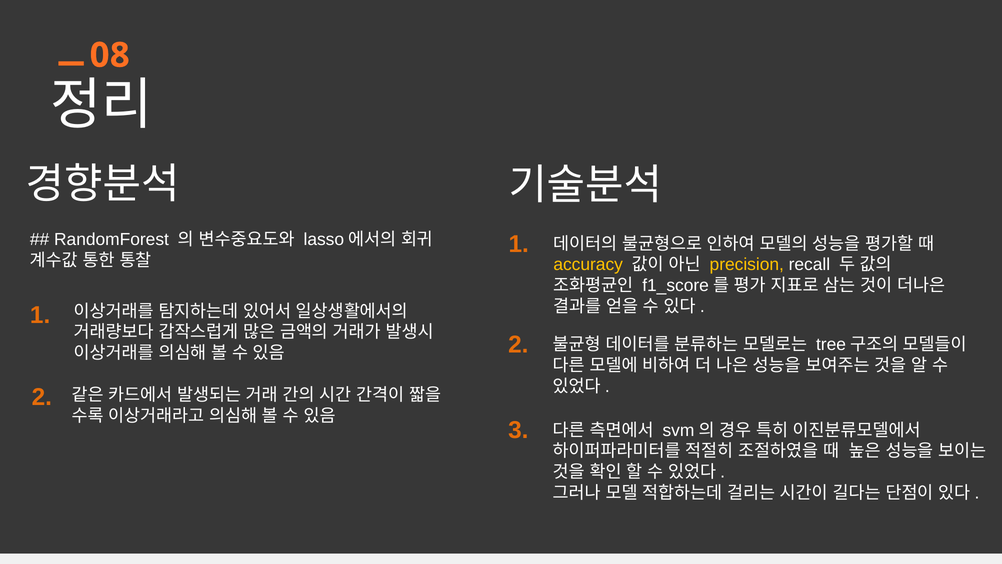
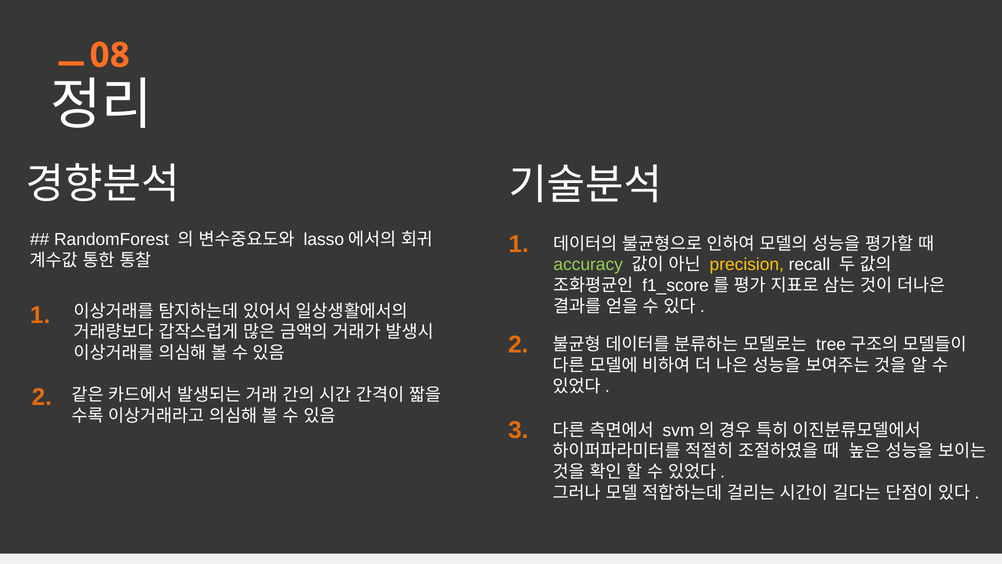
accuracy colour: yellow -> light green (588, 264)
